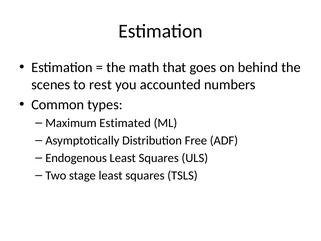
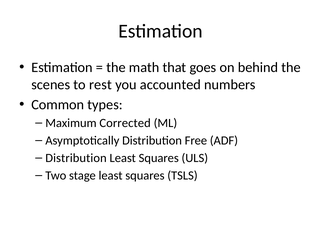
Estimated: Estimated -> Corrected (125, 123)
Endogenous: Endogenous -> Distribution (76, 158)
